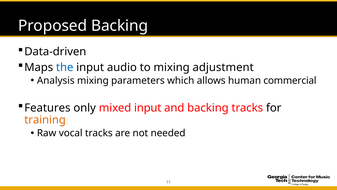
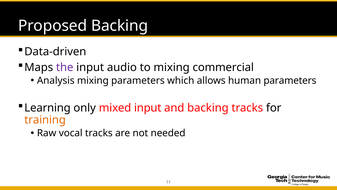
the colour: blue -> purple (65, 67)
adjustment: adjustment -> commercial (223, 67)
human commercial: commercial -> parameters (290, 80)
Features: Features -> Learning (47, 108)
